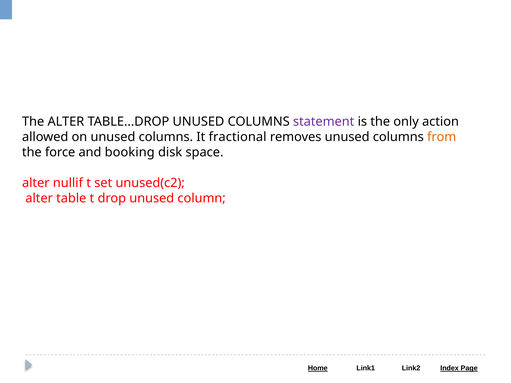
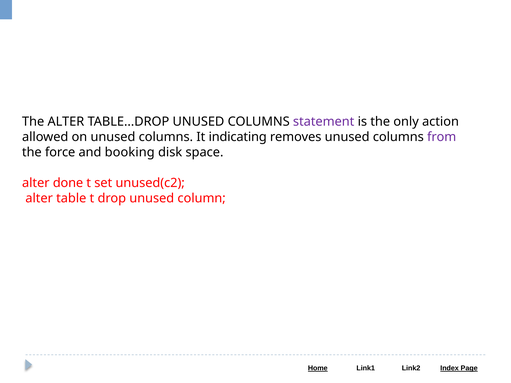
fractional: fractional -> indicating (238, 137)
from colour: orange -> purple (442, 137)
nullif: nullif -> done (68, 183)
